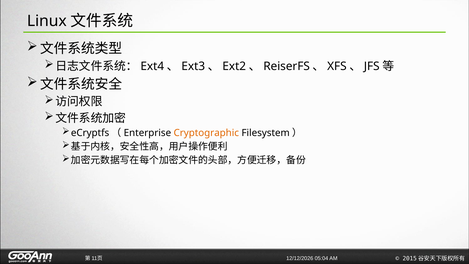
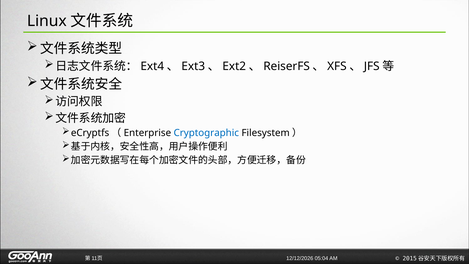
Cryptographic colour: orange -> blue (206, 133)
